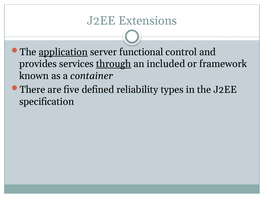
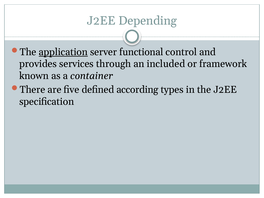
Extensions: Extensions -> Depending (148, 21)
through underline: present -> none (114, 64)
reliability: reliability -> according (137, 90)
